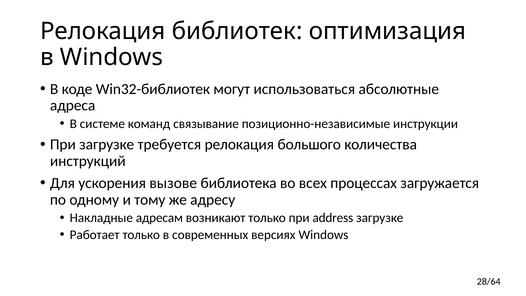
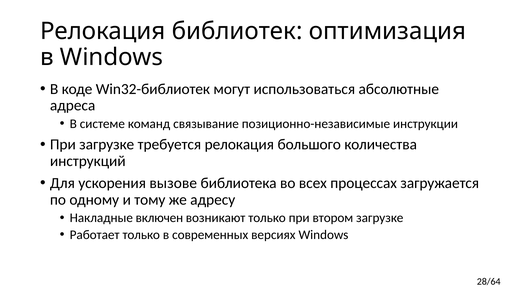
адресам: адресам -> включен (159, 218)
address: address -> втором (333, 218)
